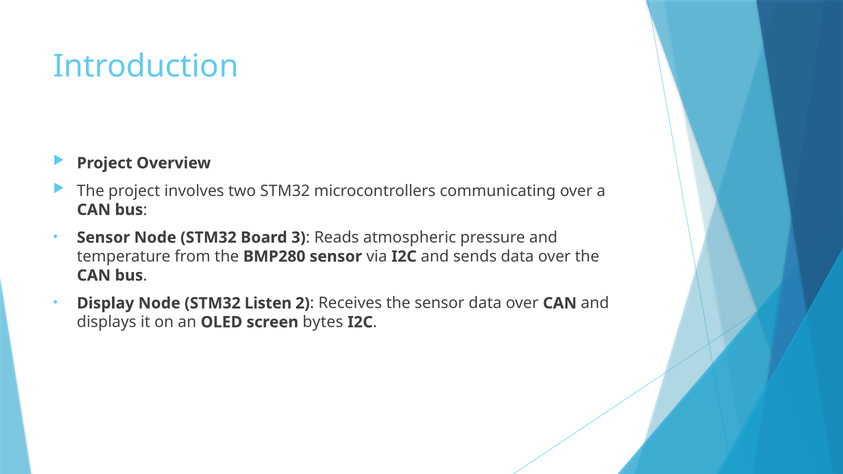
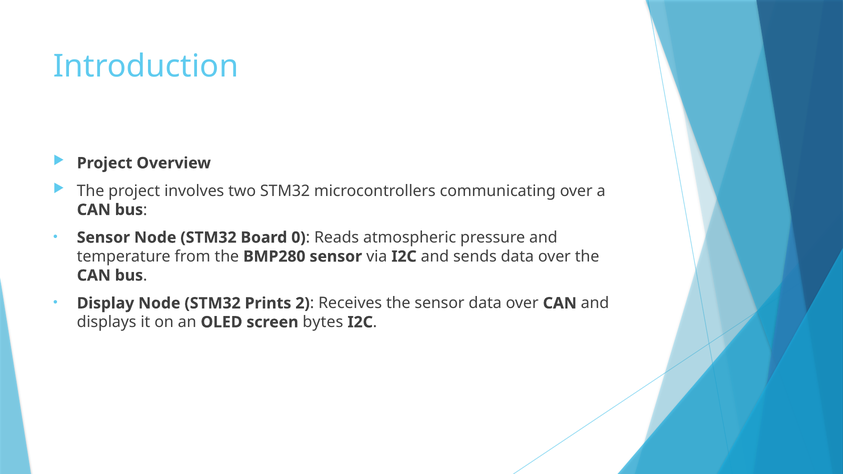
3: 3 -> 0 (298, 238)
Listen: Listen -> Prints (268, 303)
